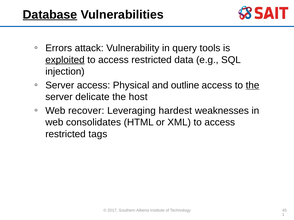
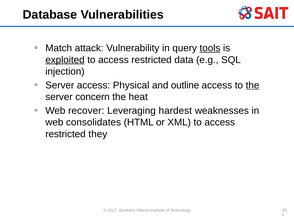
Database underline: present -> none (50, 15)
Errors: Errors -> Match (59, 48)
tools underline: none -> present (210, 48)
delicate: delicate -> concern (92, 97)
host: host -> heat (138, 97)
tags: tags -> they (98, 134)
